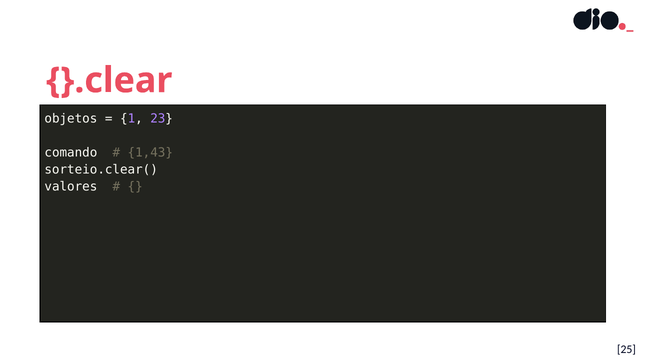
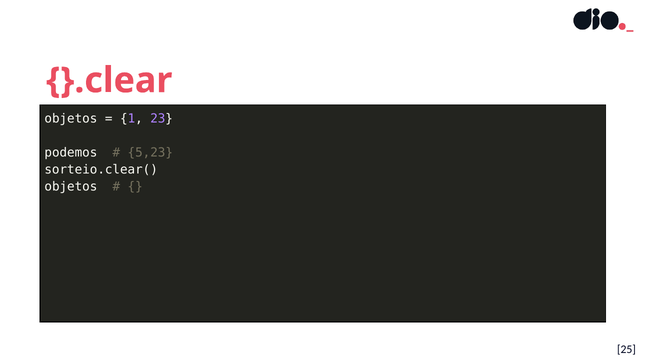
comando: comando -> podemos (71, 153)
1,43: 1,43 -> 5,23 (150, 153)
valores: valores -> objetos (71, 186)
